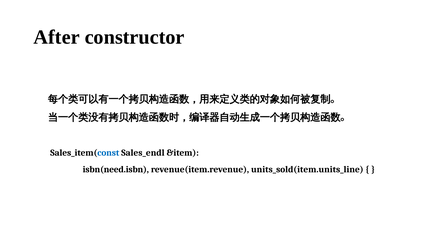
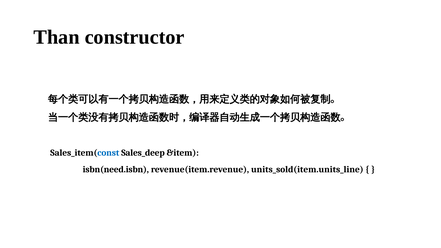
After: After -> Than (57, 37)
Sales_endl: Sales_endl -> Sales_deep (143, 153)
